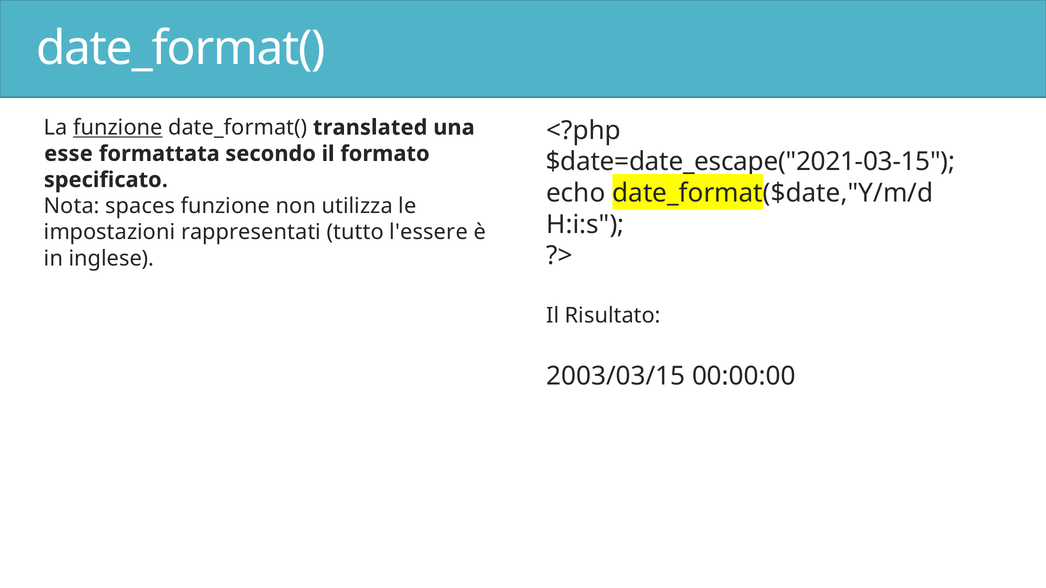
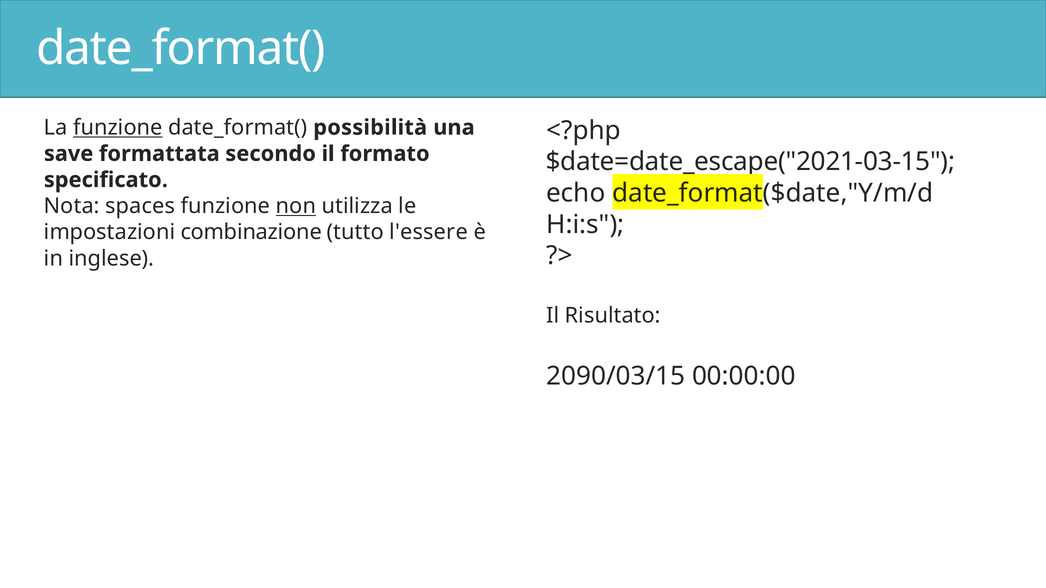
translated: translated -> possibilità (370, 128)
esse: esse -> save (69, 154)
non underline: none -> present (296, 206)
rappresentati: rappresentati -> combinazione (251, 232)
2003/03/15: 2003/03/15 -> 2090/03/15 (616, 376)
